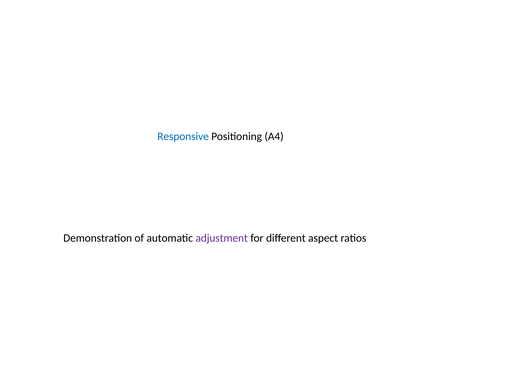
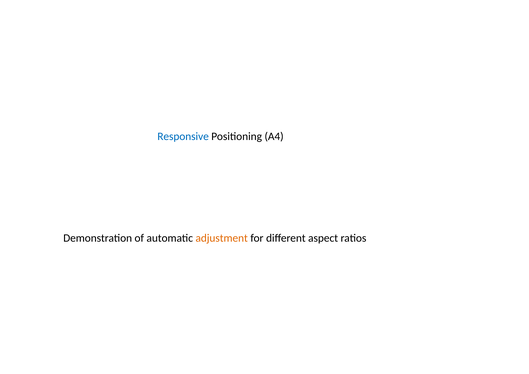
adjustment colour: purple -> orange (222, 238)
